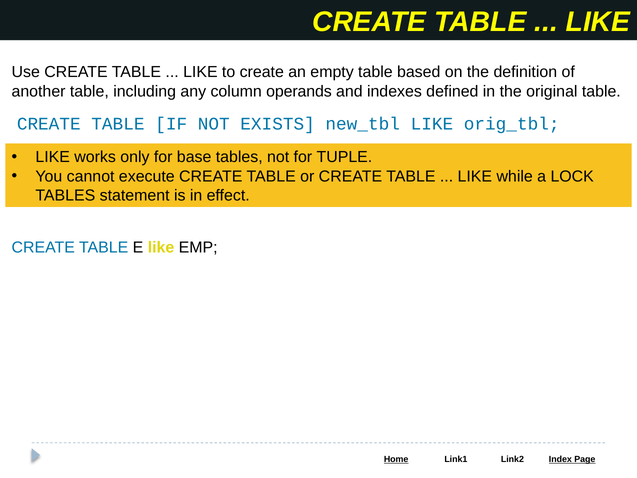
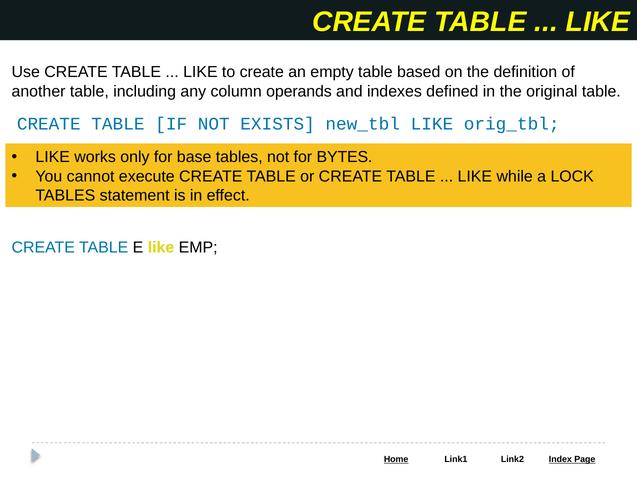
TUPLE: TUPLE -> BYTES (344, 157)
